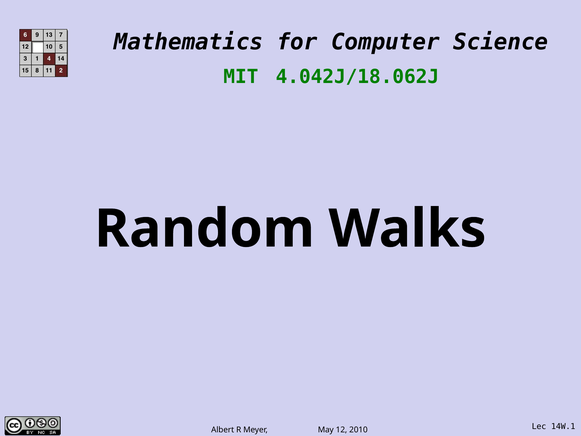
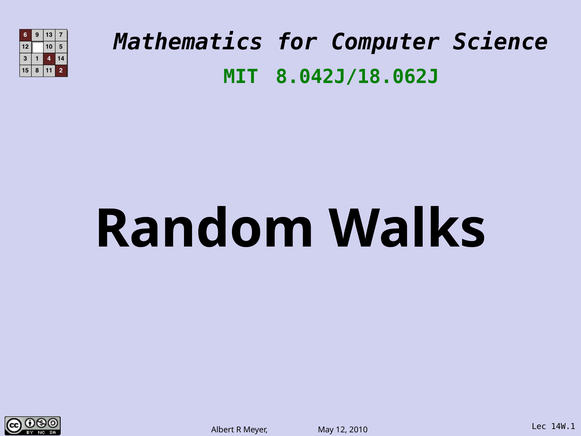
4.042J/18.062J: 4.042J/18.062J -> 8.042J/18.062J (357, 77)
